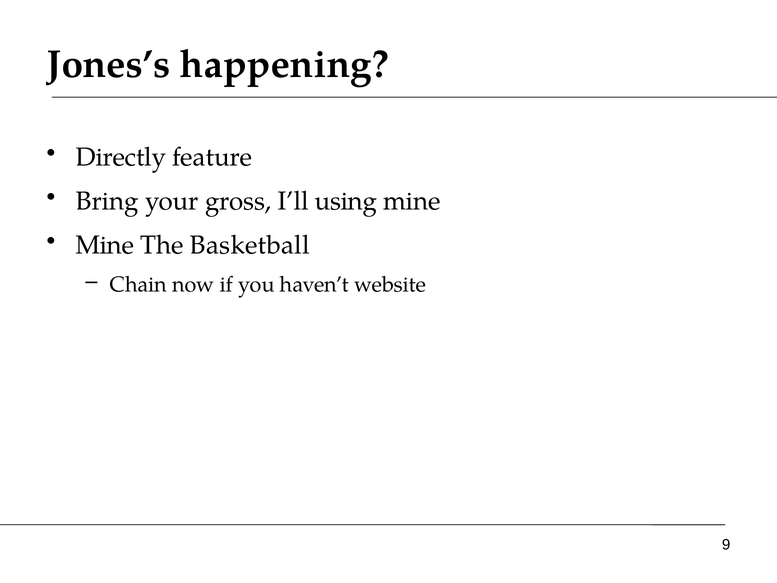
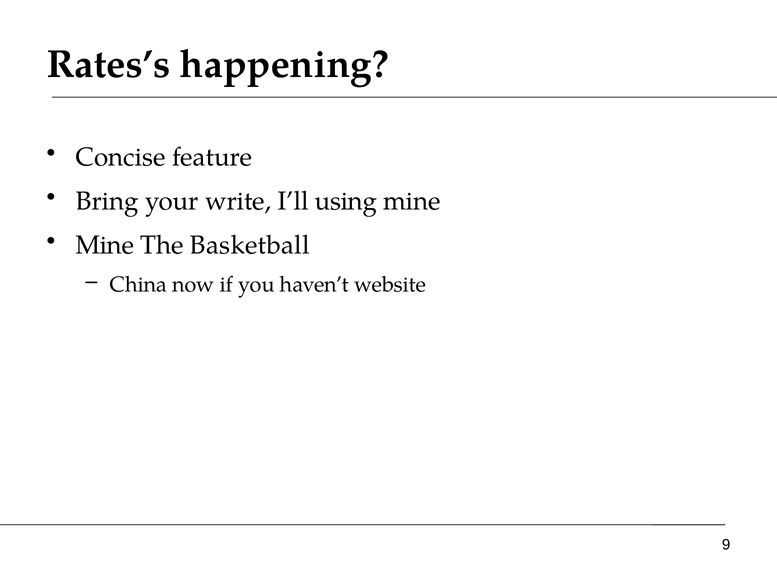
Jones’s: Jones’s -> Rates’s (109, 64)
Directly: Directly -> Concise (121, 157)
gross: gross -> write (238, 201)
Chain: Chain -> China (138, 284)
